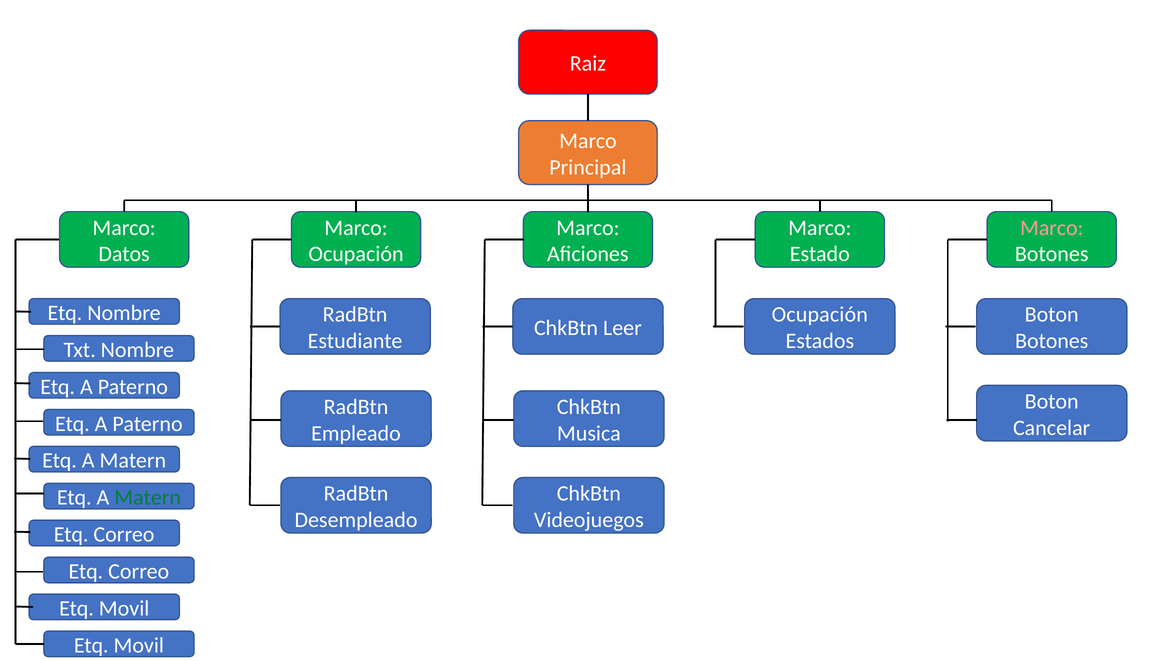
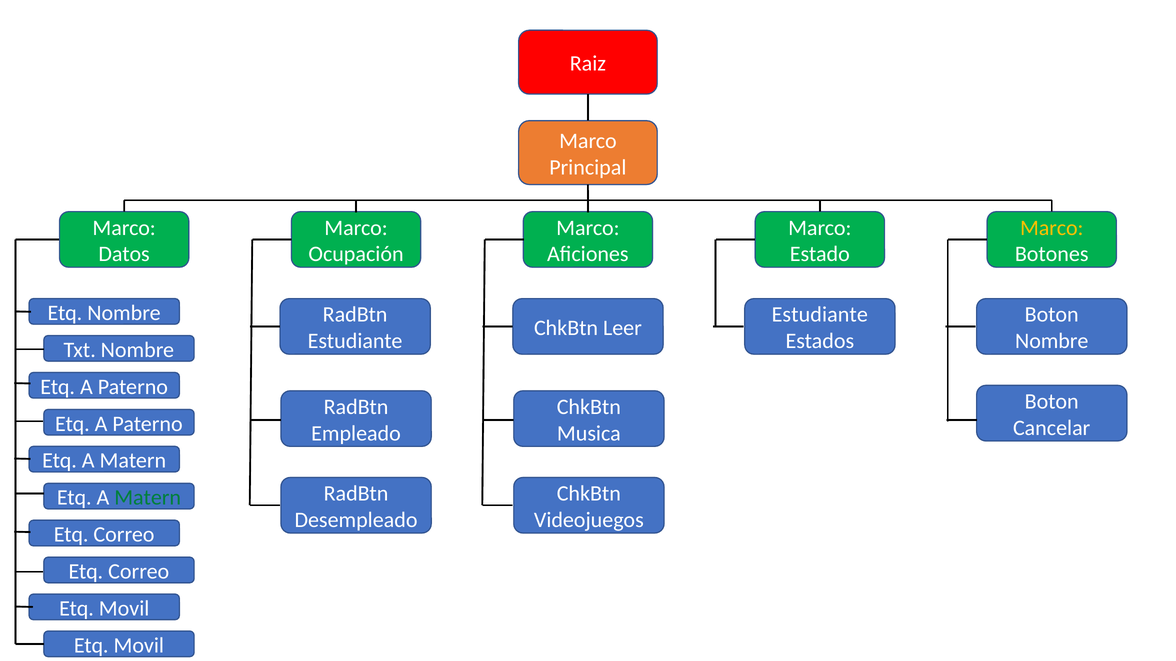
Marco colour: pink -> yellow (1052, 228)
Ocupación: Ocupación -> Estudiante (820, 315)
Botones: Botones -> Nombre (1052, 341)
